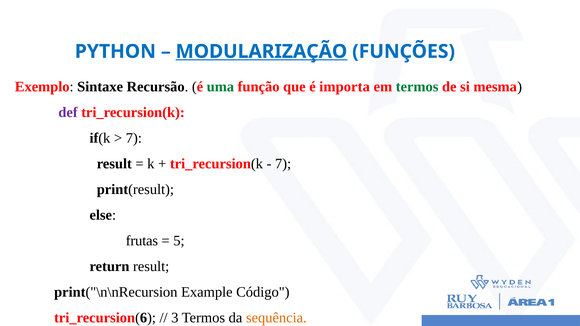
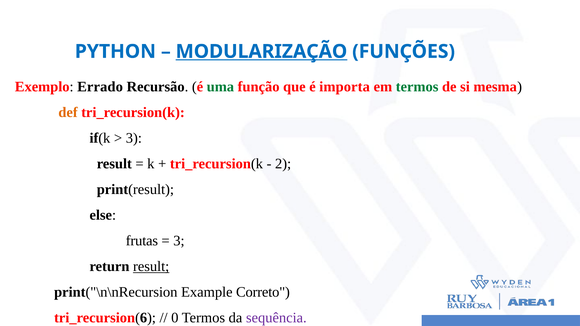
Sintaxe: Sintaxe -> Errado (100, 87)
def colour: purple -> orange (68, 112)
7: 7 -> 3 (134, 138)
7: 7 -> 2 (283, 164)
5: 5 -> 3 (179, 241)
result underline: none -> present (151, 267)
Código: Código -> Correto (263, 292)
3: 3 -> 0 (175, 318)
sequência colour: orange -> purple (276, 318)
